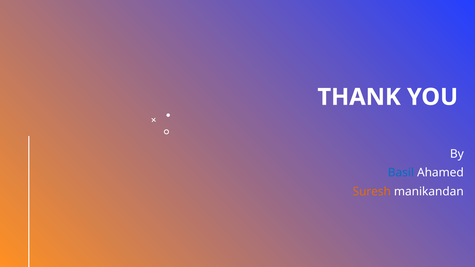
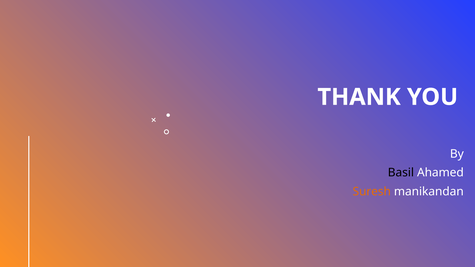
Basil colour: blue -> black (401, 173)
